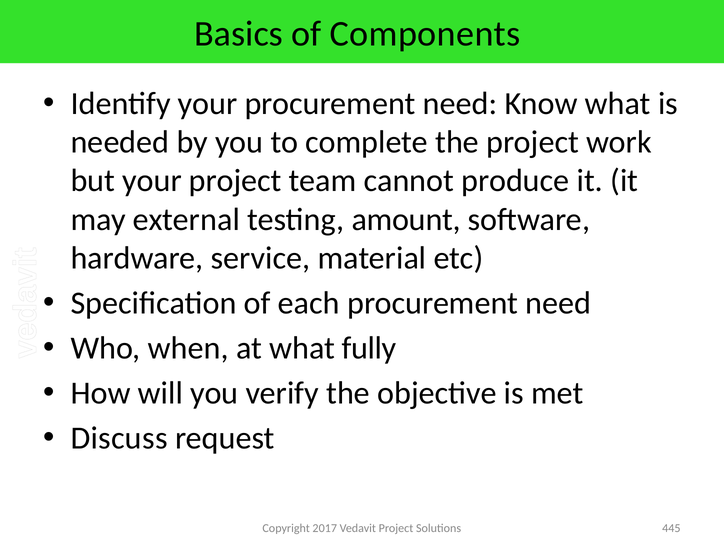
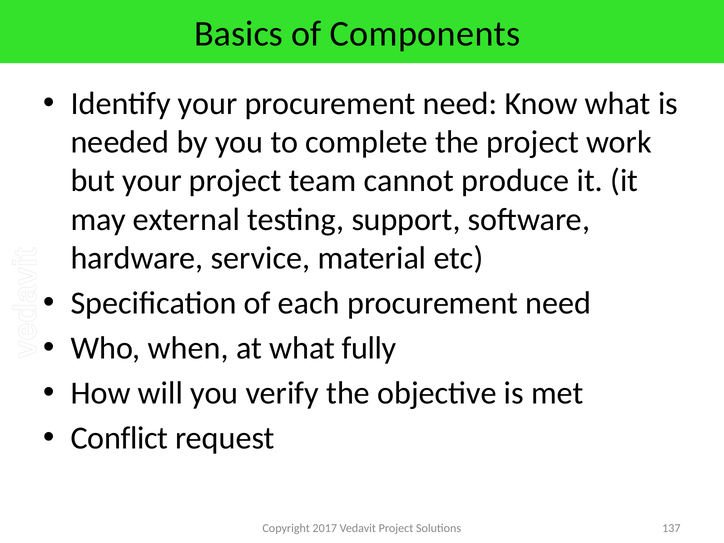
amount: amount -> support (406, 219)
Discuss: Discuss -> Conflict (119, 438)
445: 445 -> 137 (671, 528)
